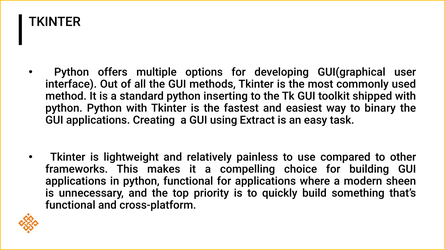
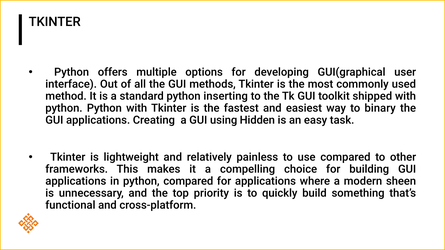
Extract: Extract -> Hidden (257, 120)
python functional: functional -> compared (188, 181)
